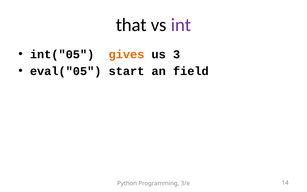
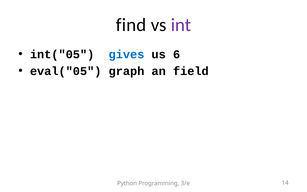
that: that -> find (131, 25)
gives colour: orange -> blue (126, 54)
3: 3 -> 6 (177, 54)
start: start -> graph (126, 71)
